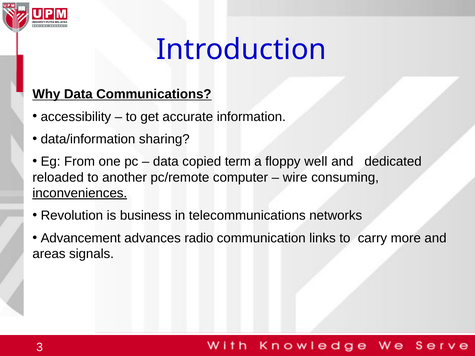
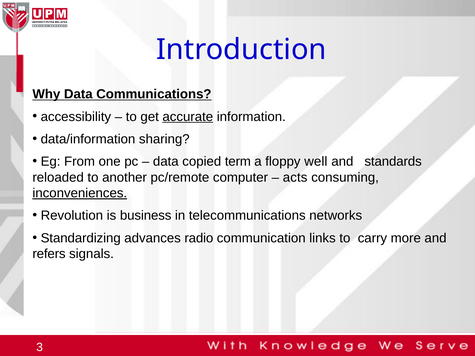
accurate underline: none -> present (188, 117)
dedicated: dedicated -> standards (393, 162)
wire: wire -> acts (295, 178)
Advancement: Advancement -> Standardizing (81, 238)
areas: areas -> refers (49, 254)
